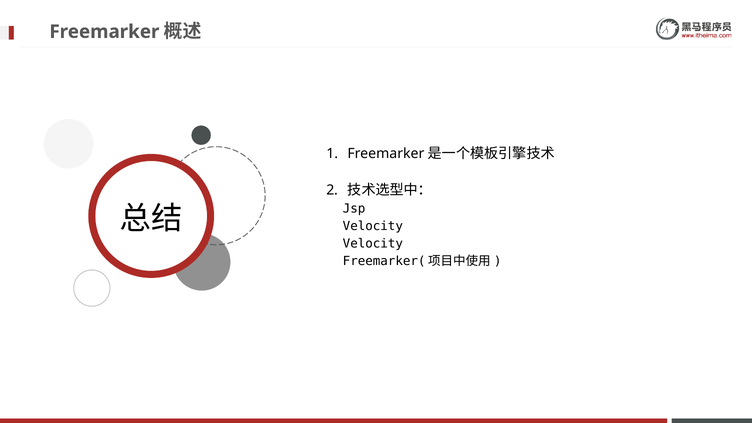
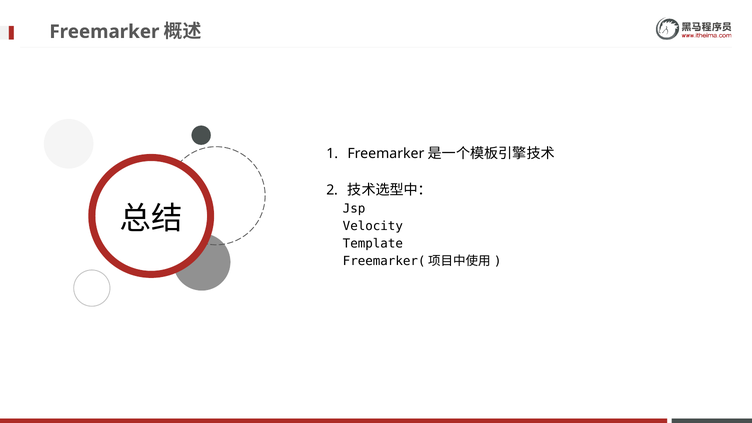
Velocity: Velocity -> Template (373, 244)
